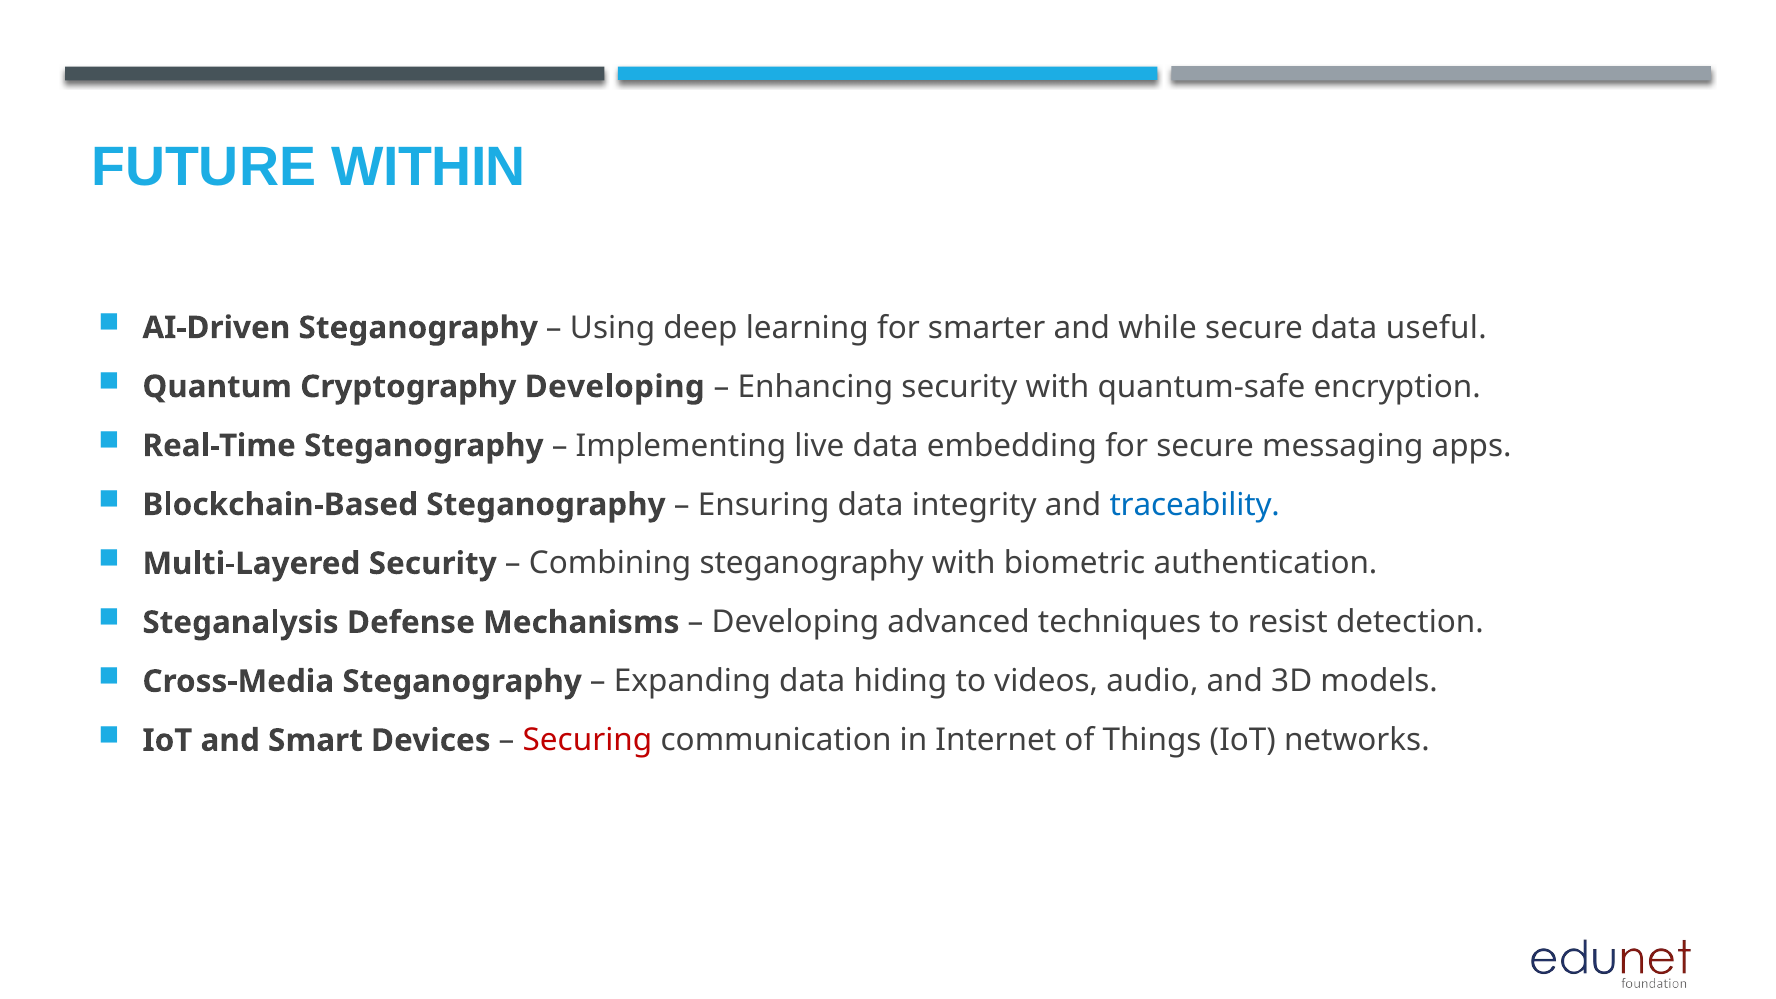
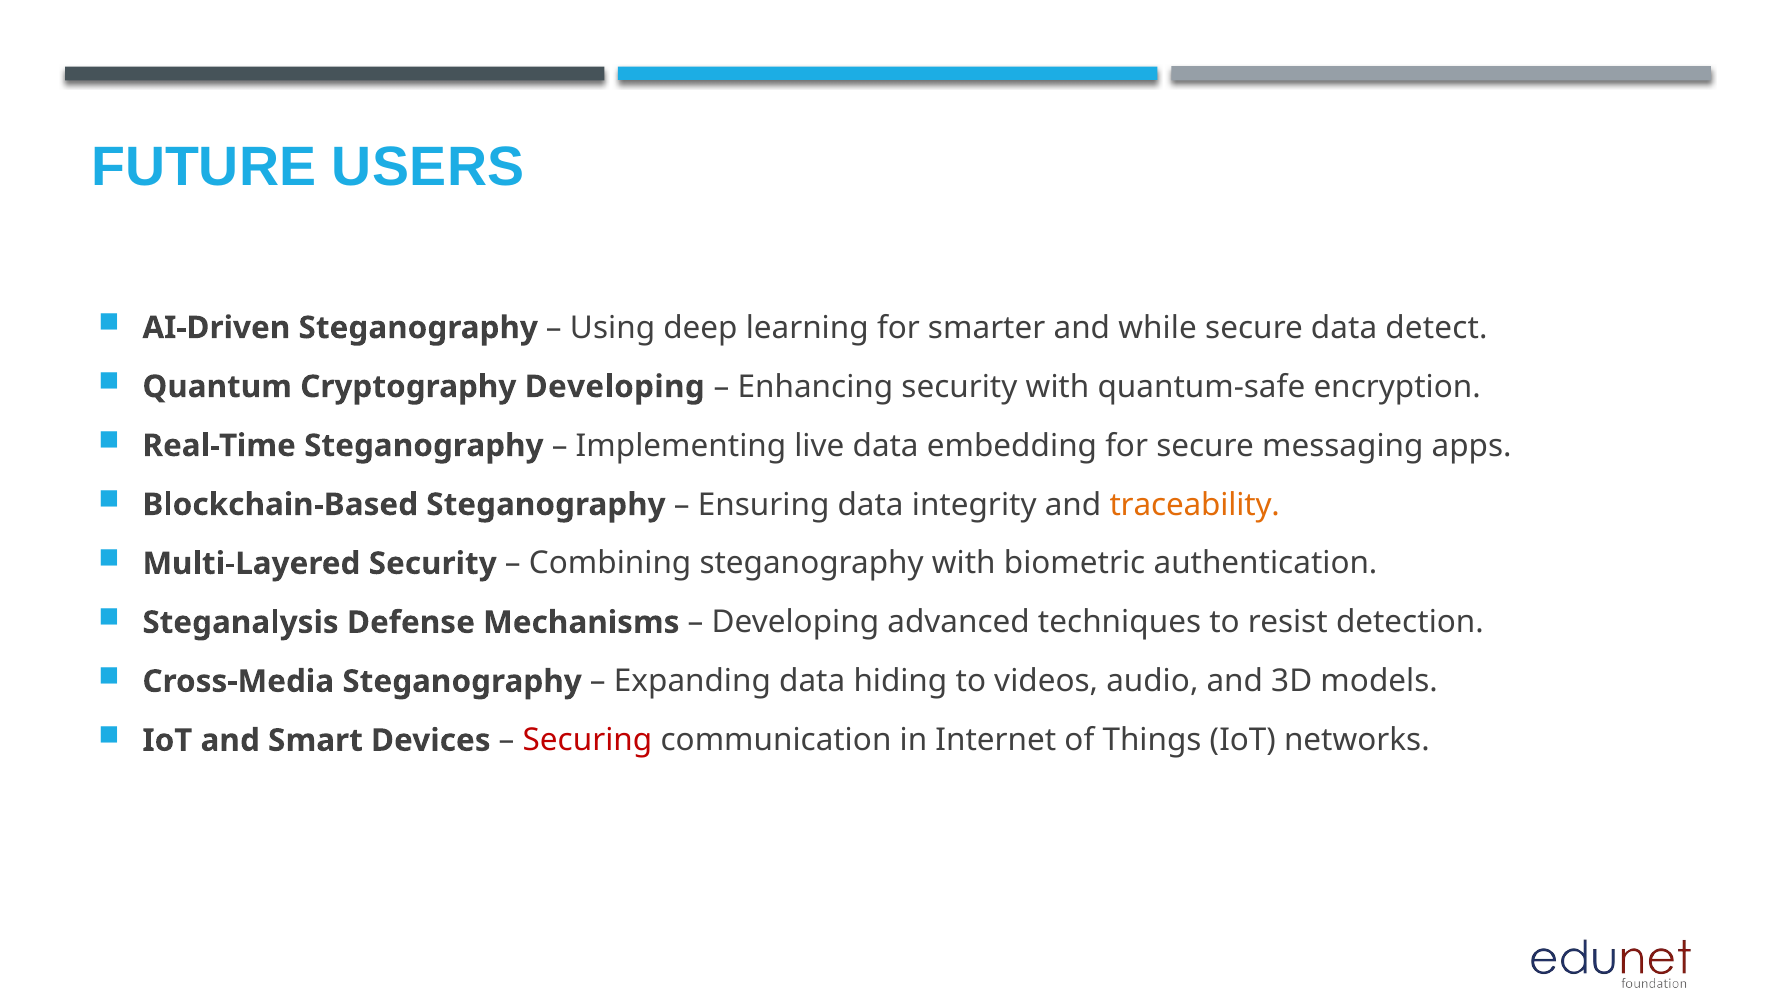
WITHIN: WITHIN -> USERS (428, 167)
useful: useful -> detect (1436, 328)
traceability colour: blue -> orange (1195, 505)
